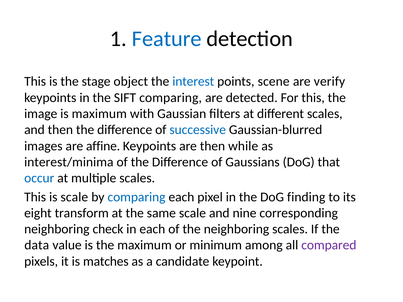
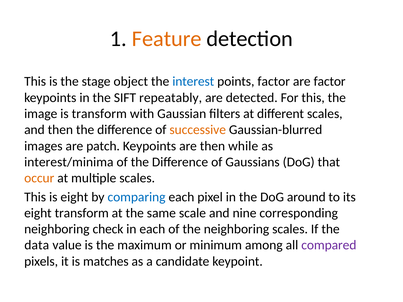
Feature colour: blue -> orange (167, 39)
points scene: scene -> factor (274, 82)
are verify: verify -> factor (330, 82)
SIFT comparing: comparing -> repeatably (171, 98)
is maximum: maximum -> transform (99, 114)
successive colour: blue -> orange (198, 130)
affine: affine -> patch (103, 146)
occur colour: blue -> orange (39, 178)
is scale: scale -> eight (74, 197)
finding: finding -> around (306, 197)
